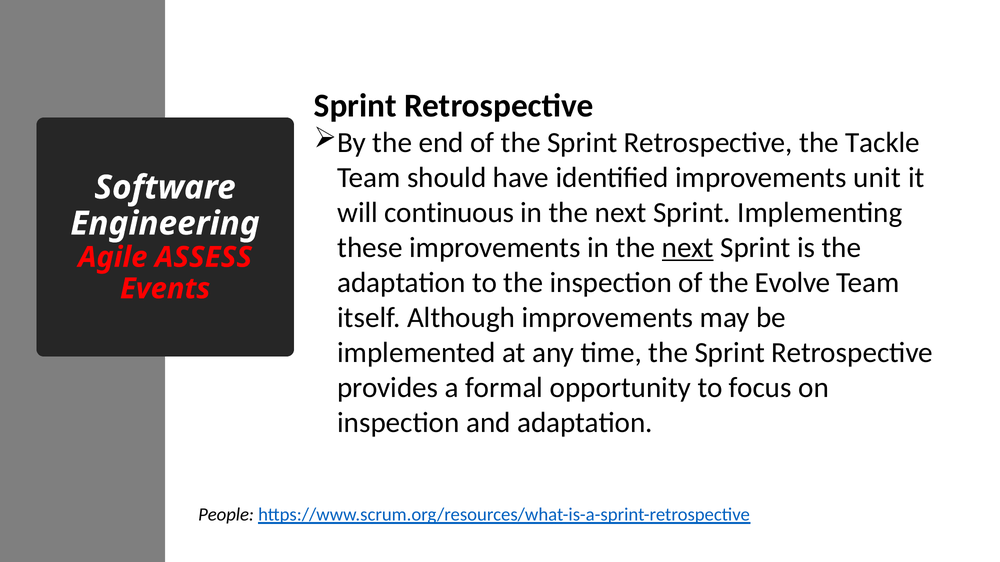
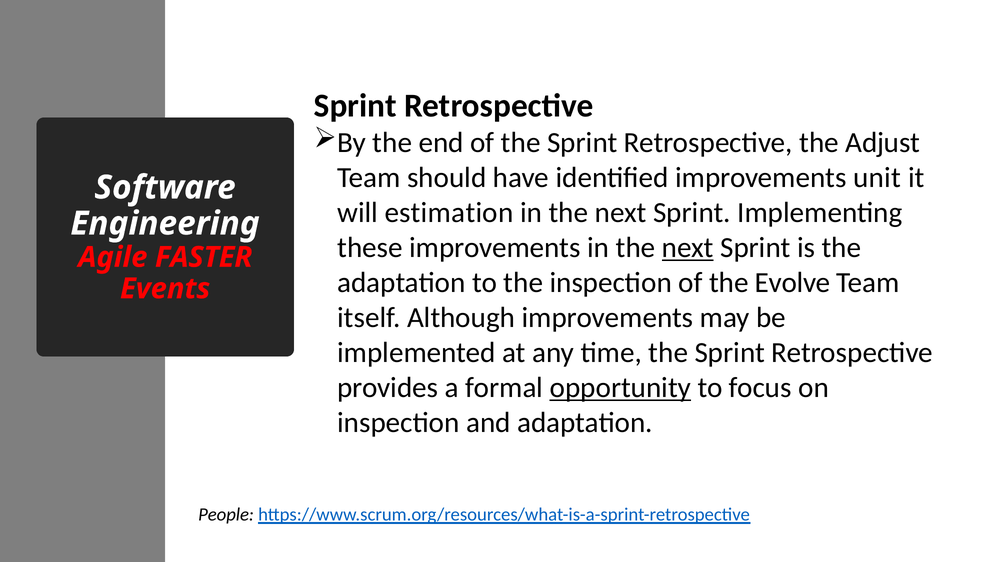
Tackle: Tackle -> Adjust (883, 143)
continuous: continuous -> estimation (449, 213)
ASSESS: ASSESS -> FASTER (204, 257)
opportunity underline: none -> present (620, 388)
